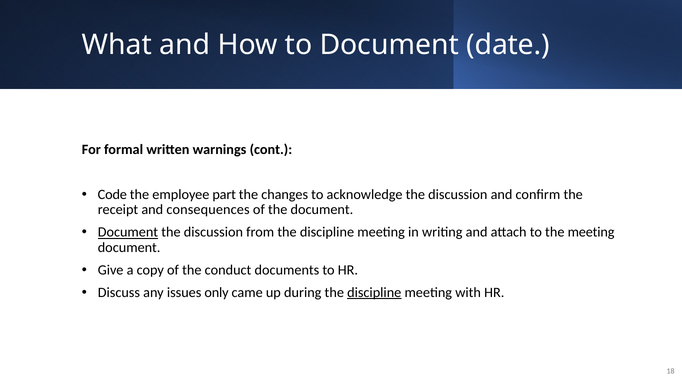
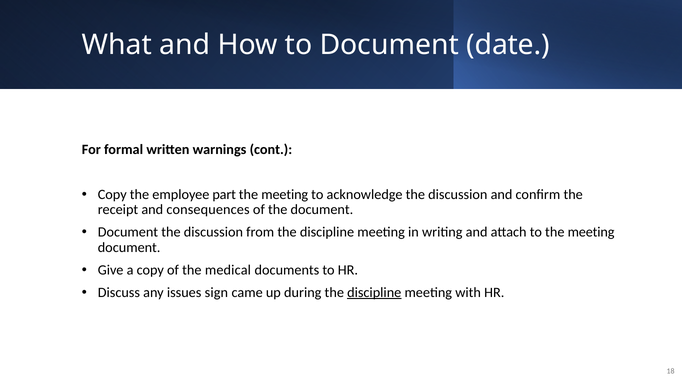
Code: Code -> Copy (112, 195)
changes: changes -> meeting (285, 195)
Document underline: present -> none (128, 233)
conduct: conduct -> medical (228, 270)
only: only -> sign (216, 293)
